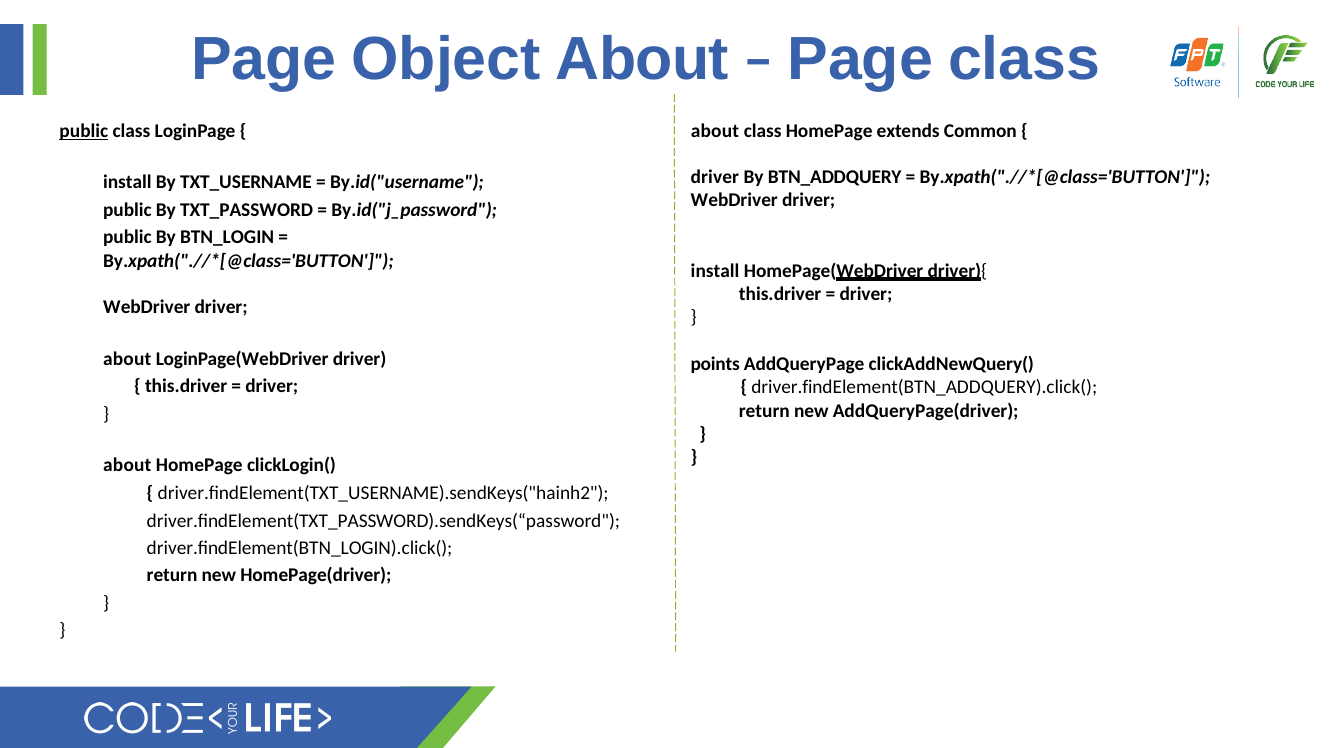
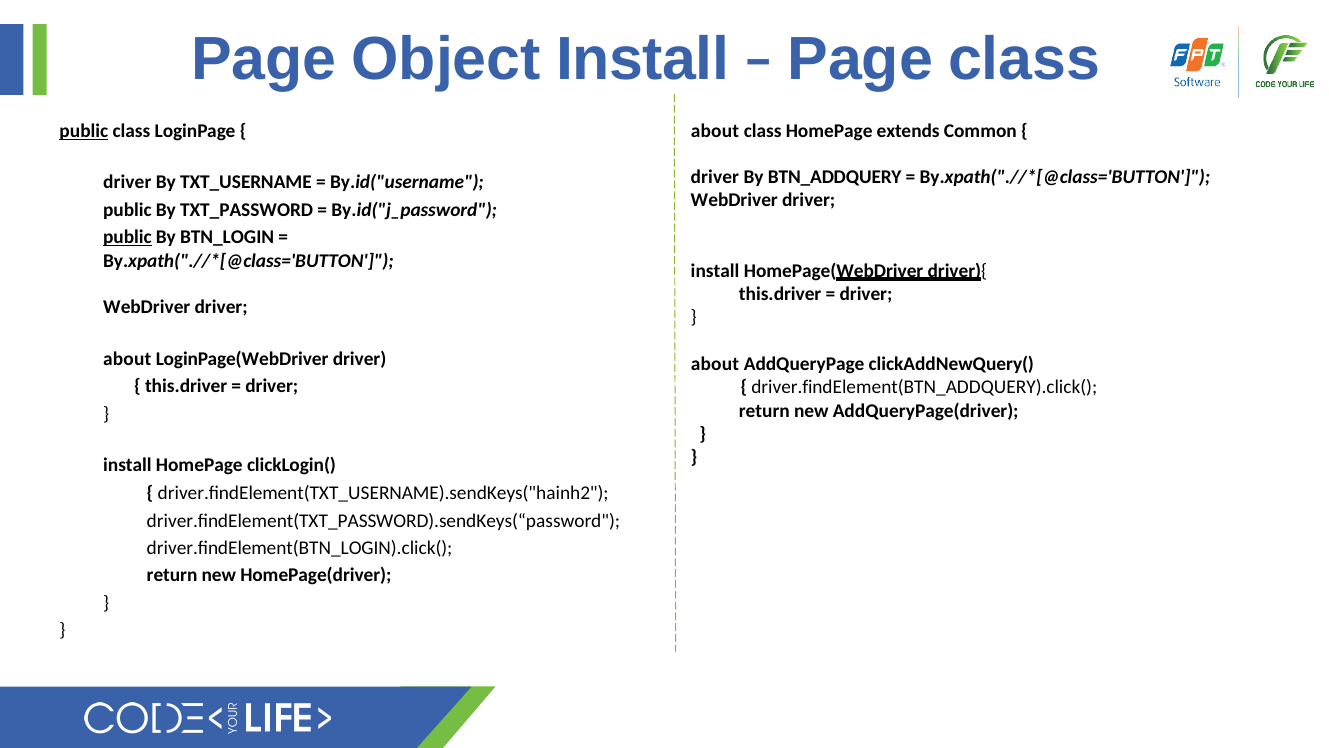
Object About: About -> Install (642, 60)
install: install -> driver (127, 182)
public underline: none -> present (127, 237)
points: points -> about (715, 364)
about: about -> install (127, 465)
